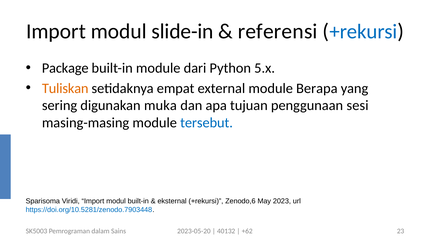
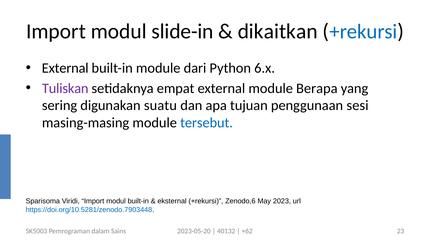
referensi: referensi -> dikaitkan (278, 31)
Package: Package -> External (65, 68)
5.x: 5.x -> 6.x (265, 68)
Tuliskan colour: orange -> purple (65, 88)
muka: muka -> suatu (160, 105)
